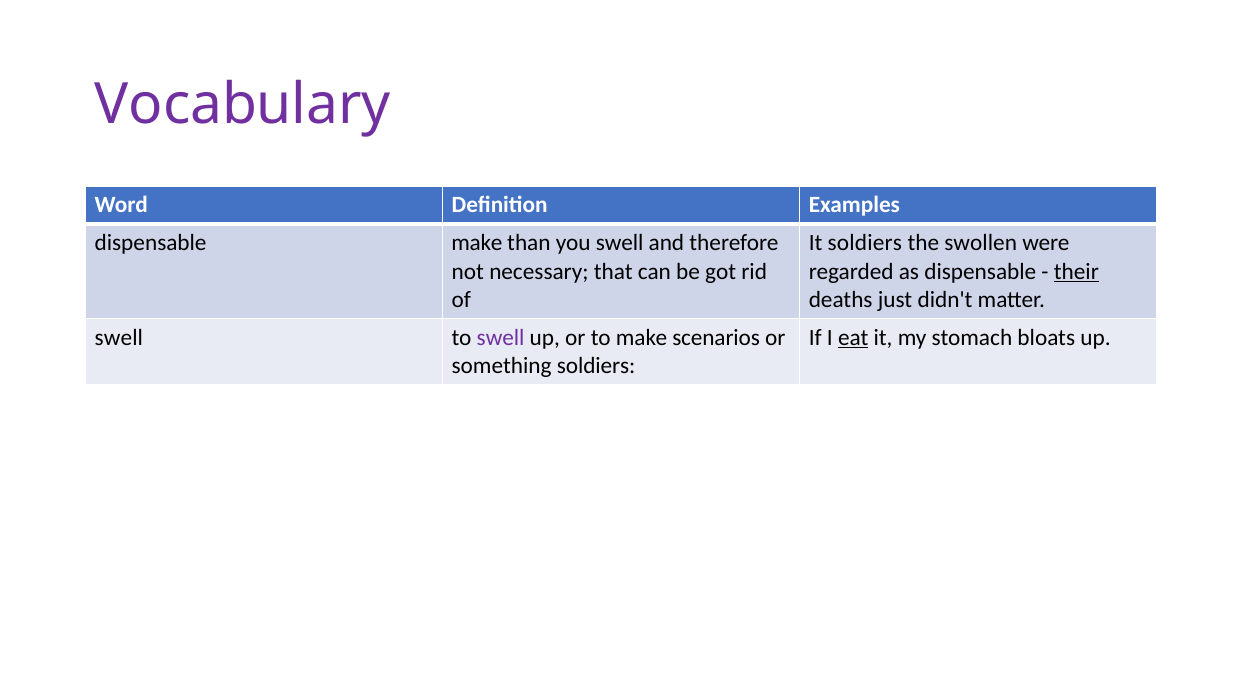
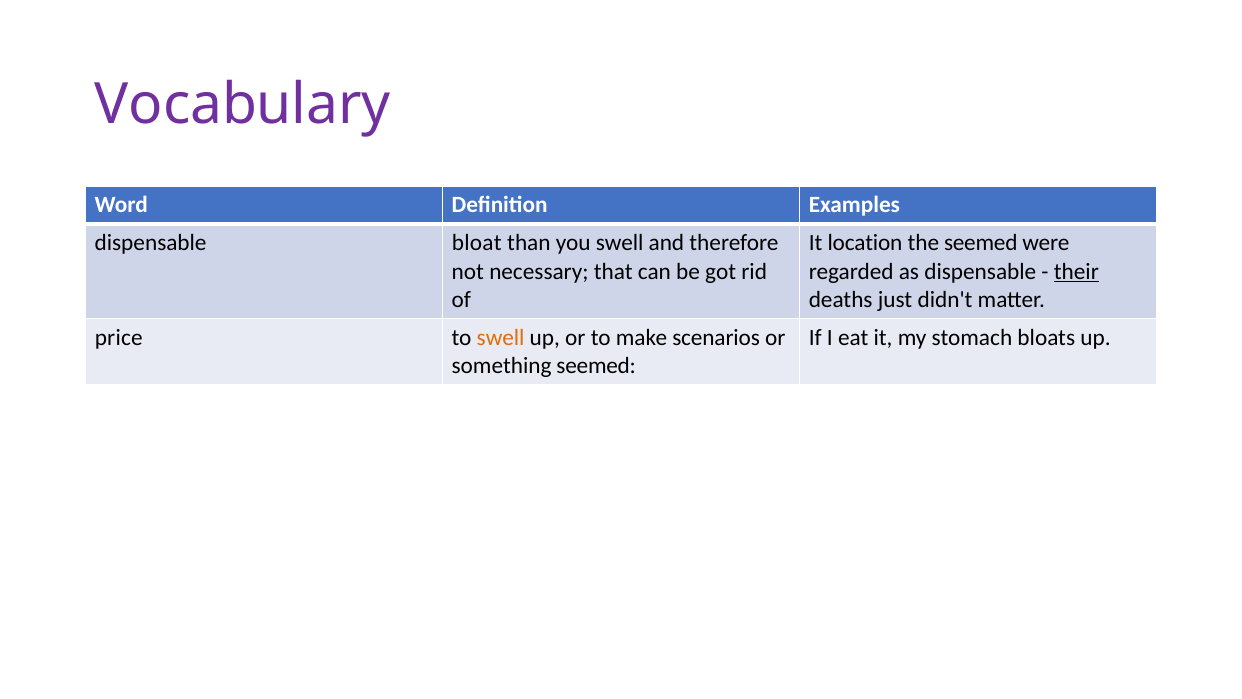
dispensable make: make -> bloat (477, 243)
It soldiers: soldiers -> location (865, 243)
the swollen: swollen -> seemed (981, 243)
swell: swell -> price (119, 338)
swell colour: purple -> orange (501, 338)
eat underline: present -> none (853, 338)
something soldiers: soldiers -> seemed (596, 366)
